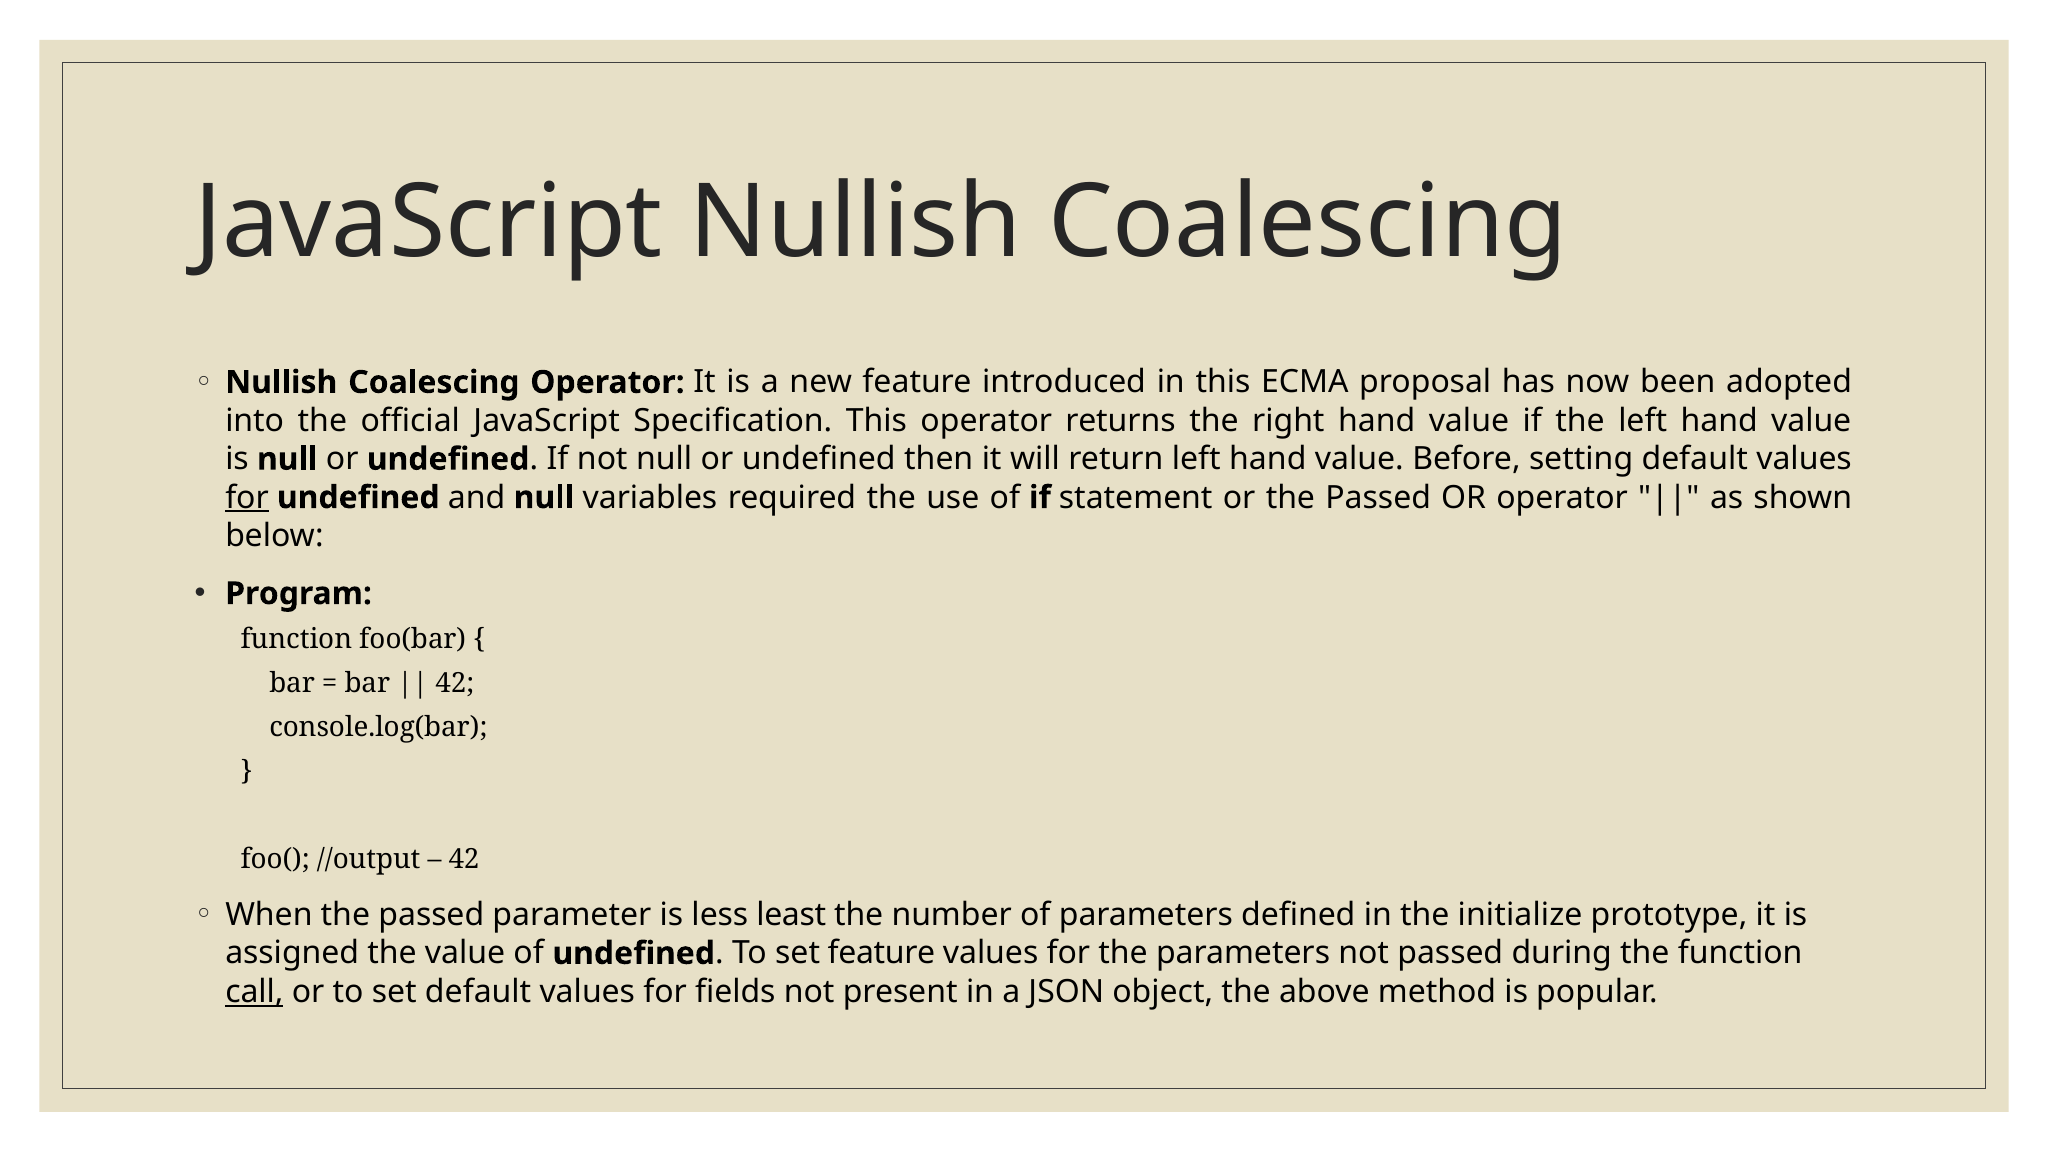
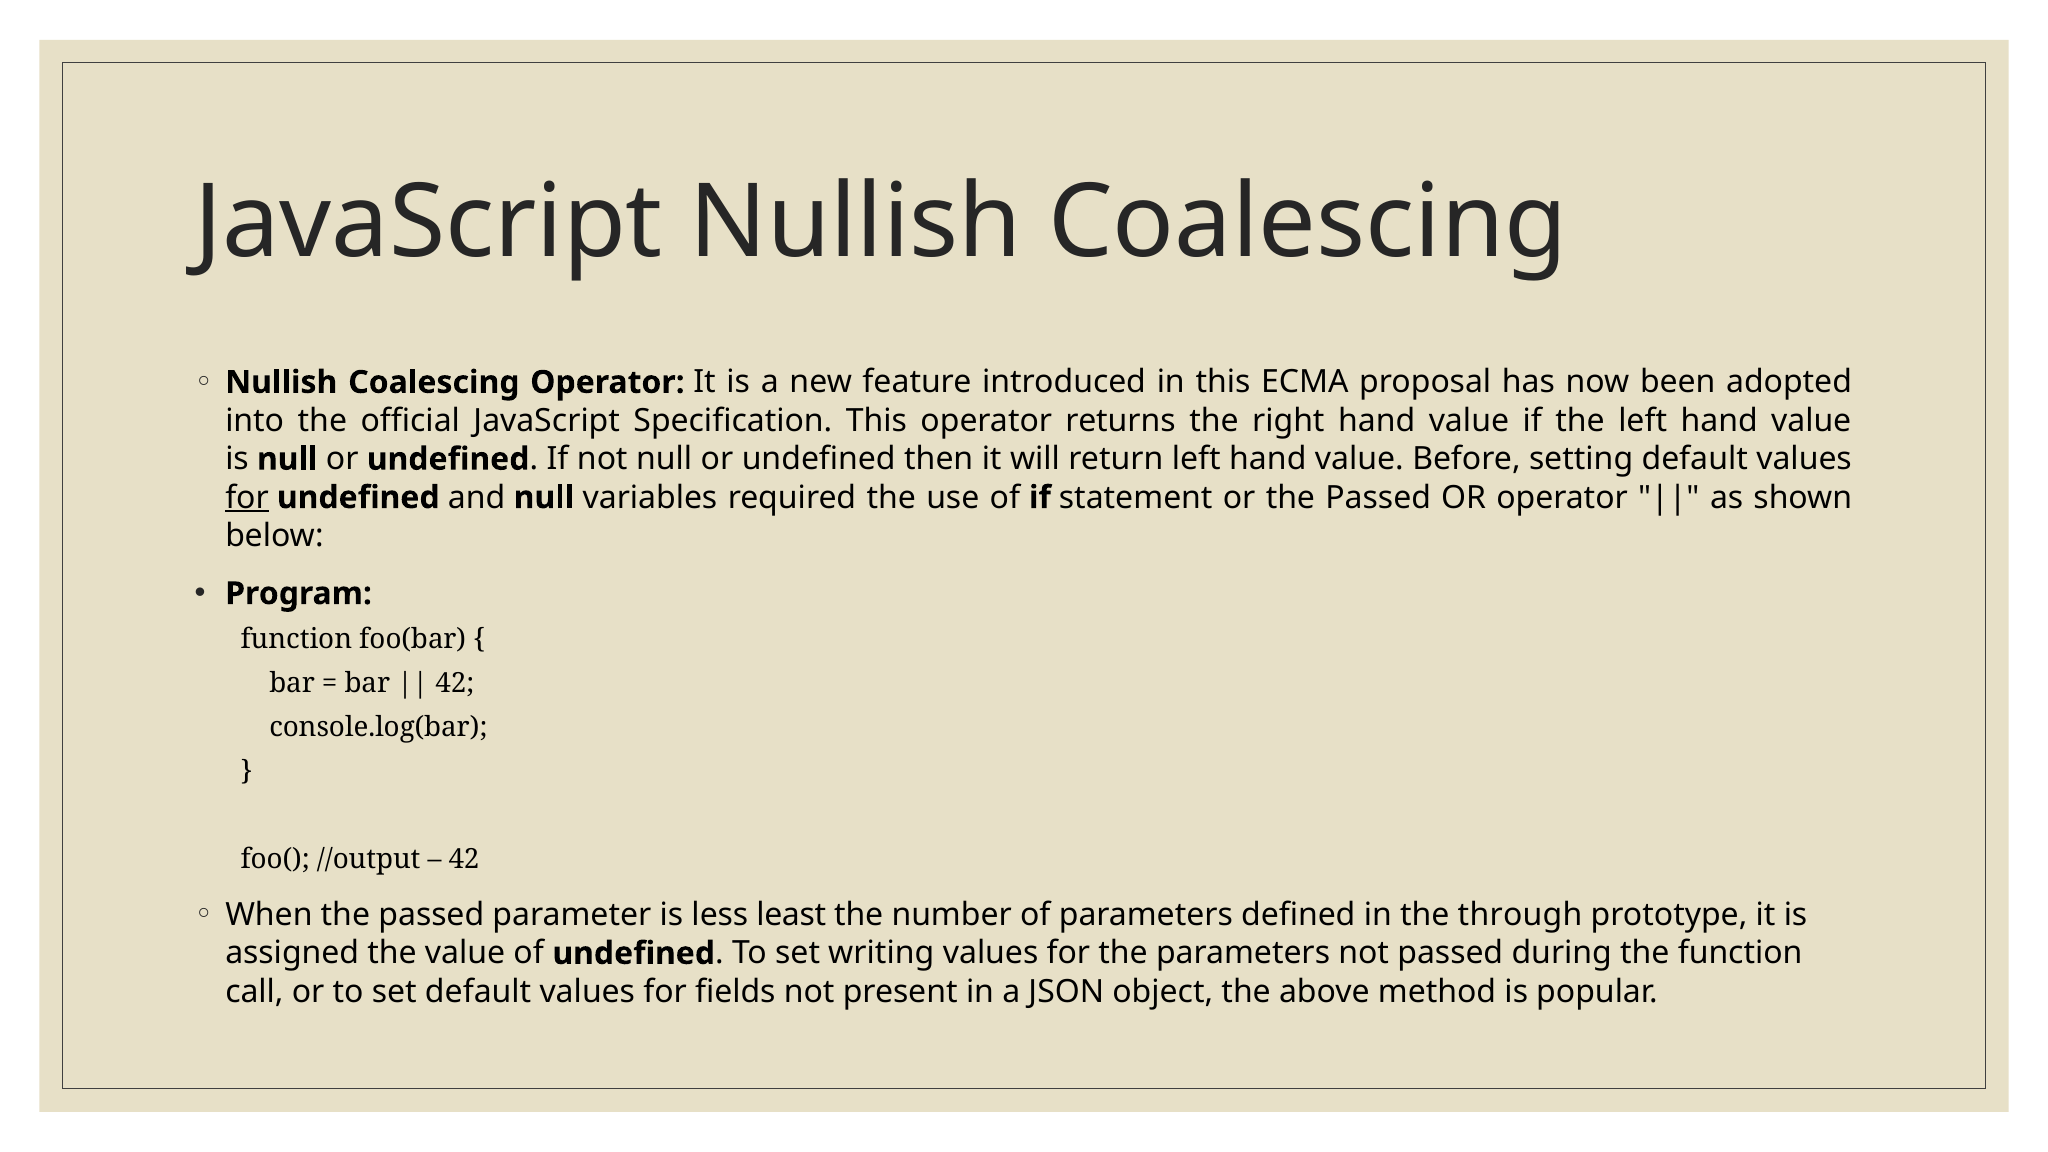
initialize: initialize -> through (1520, 915)
set feature: feature -> writing (881, 953)
call underline: present -> none (254, 992)
